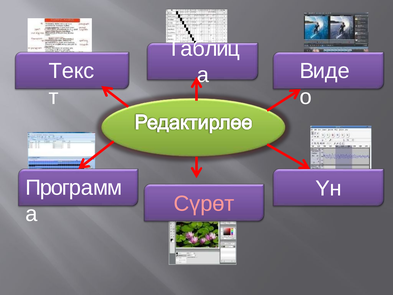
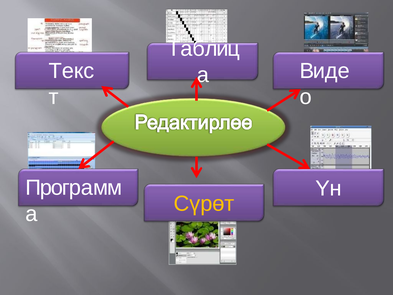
Сүрөт colour: pink -> yellow (204, 204)
